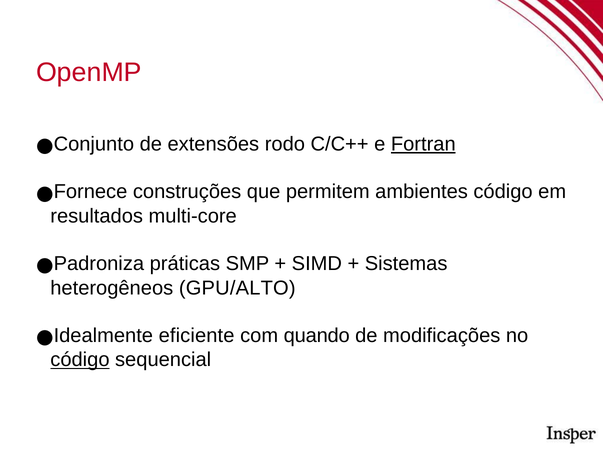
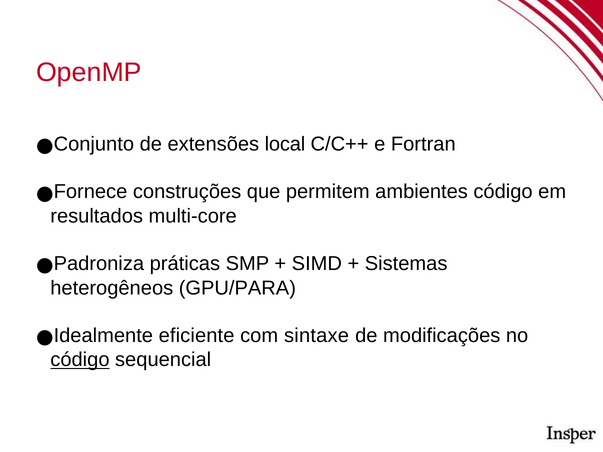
rodo: rodo -> local (285, 144)
Fortran underline: present -> none (423, 144)
GPU/ALTO: GPU/ALTO -> GPU/PARA (237, 288)
quando: quando -> sintaxe (317, 336)
